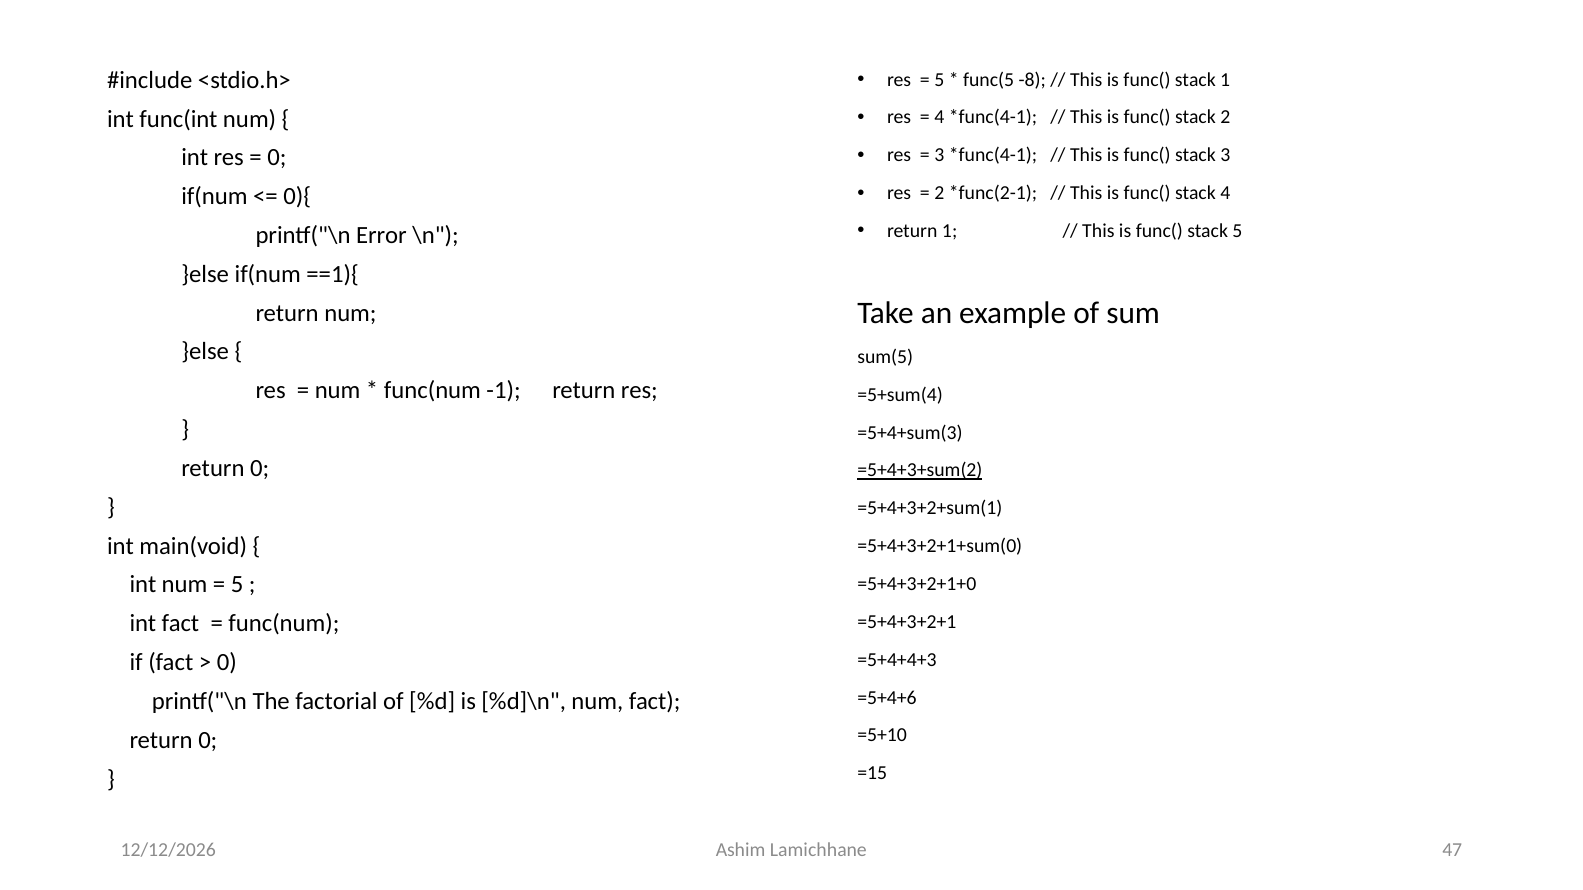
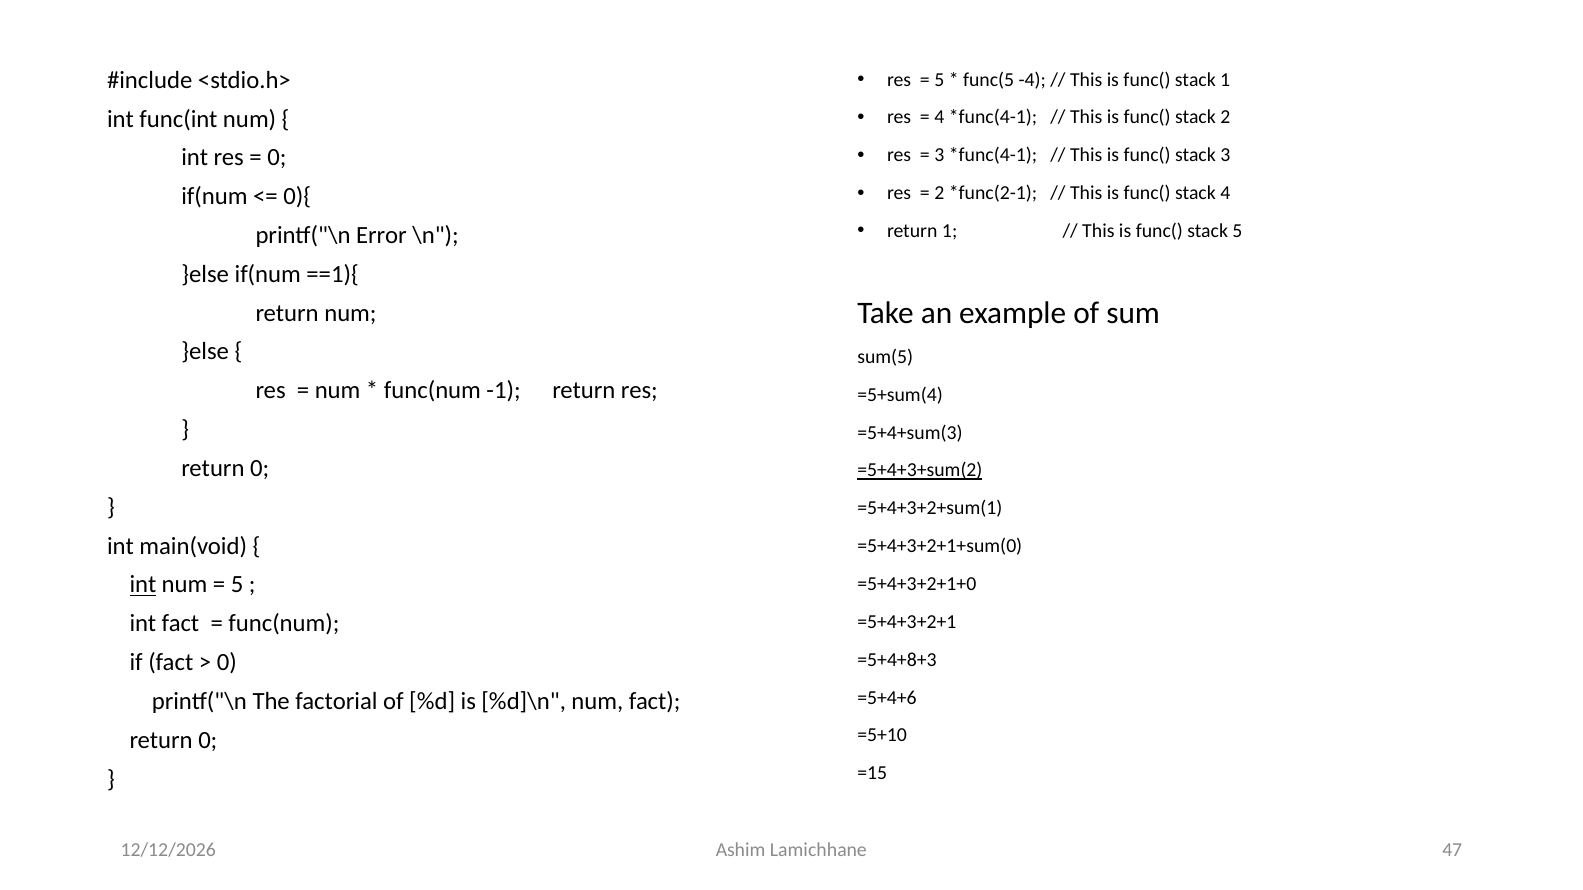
-8: -8 -> -4 (1032, 80)
int underline: none -> present (143, 585)
=5+4+4+3: =5+4+4+3 -> =5+4+8+3 (897, 660)
